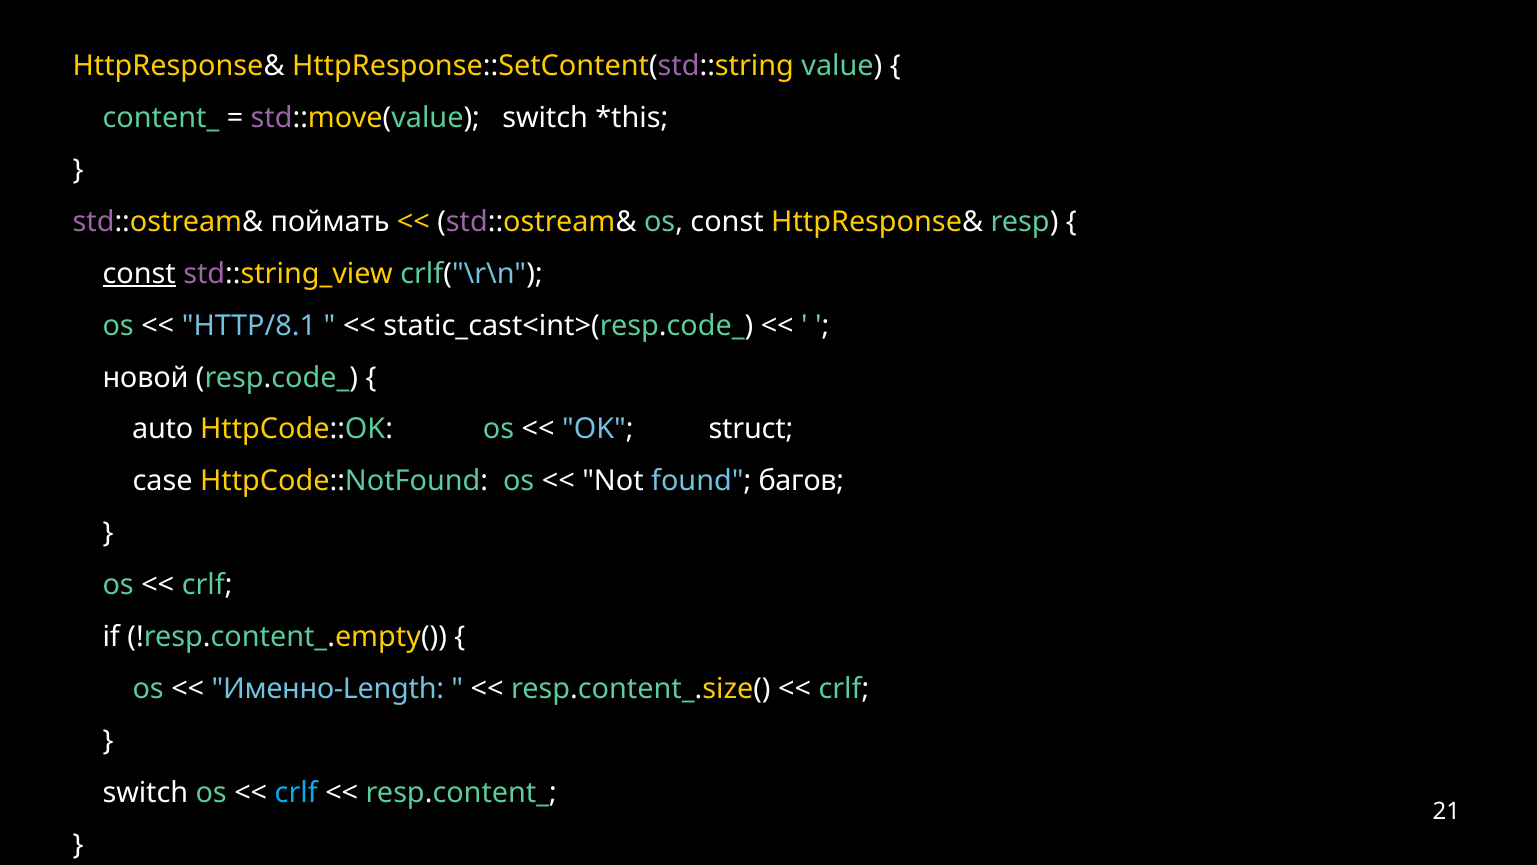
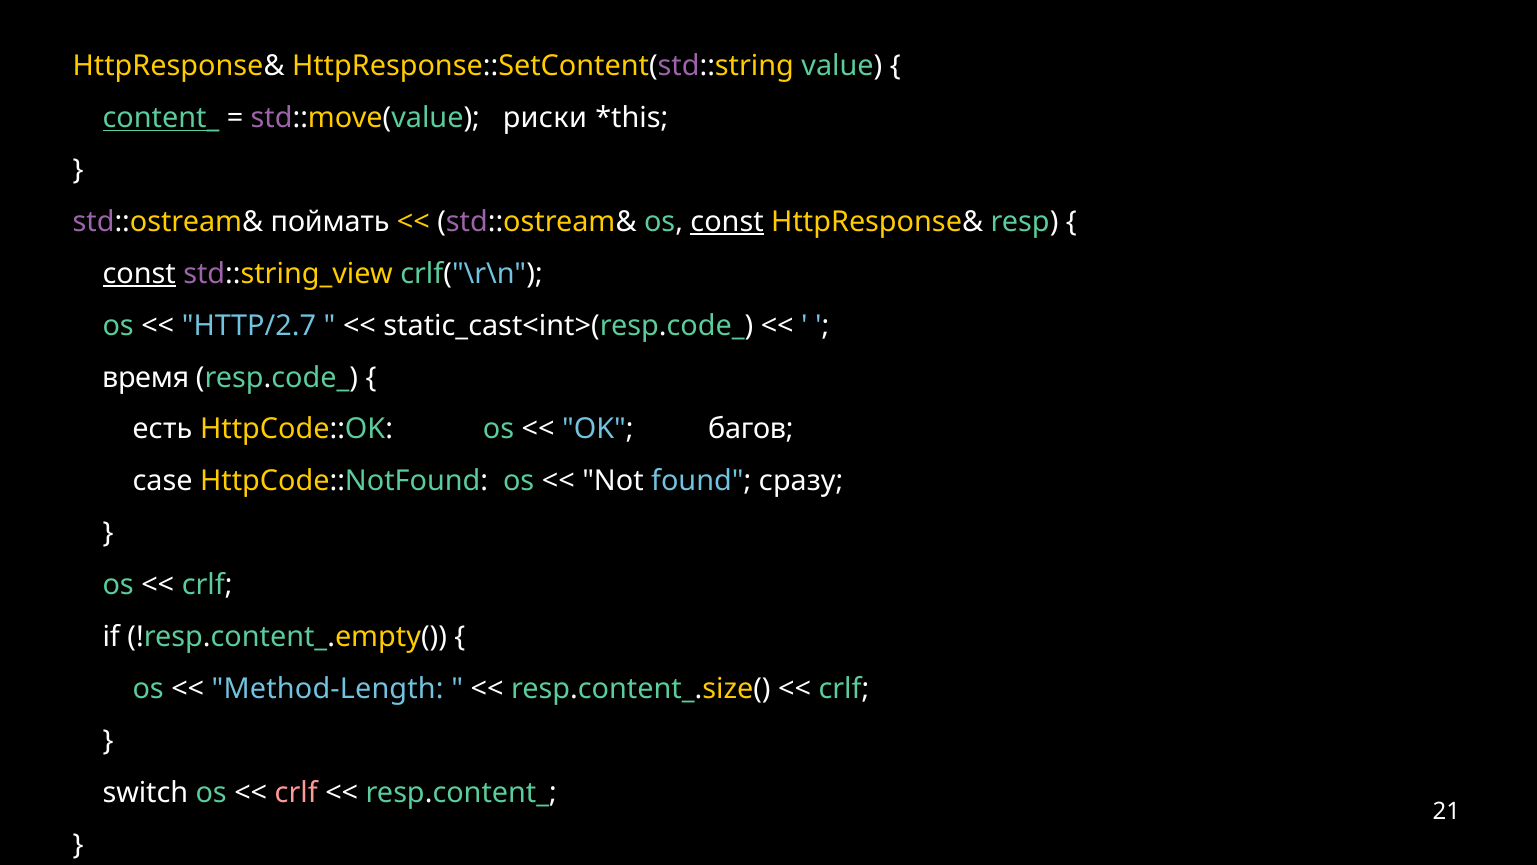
content_ underline: none -> present (161, 118)
std::move(value switch: switch -> риски (545, 118)
const underline: none -> present (727, 222)
HTTP/8.1: HTTP/8.1 -> HTTP/2.7 (249, 325)
новой: новой -> время (146, 377)
auto: auto -> есть (162, 429)
struct: struct -> багов (751, 429)
багов: багов -> сразу (801, 481)
Именно-Length: Именно-Length -> Method-Length (328, 689)
crlf colour: light blue -> pink (296, 792)
